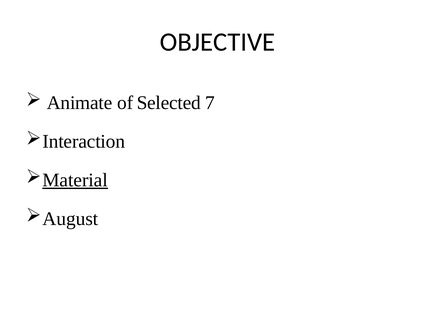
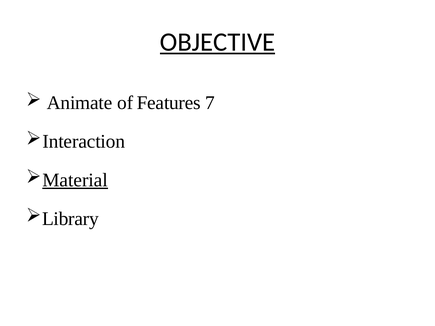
OBJECTIVE underline: none -> present (217, 42)
Selected: Selected -> Features (169, 103)
August: August -> Library (70, 219)
